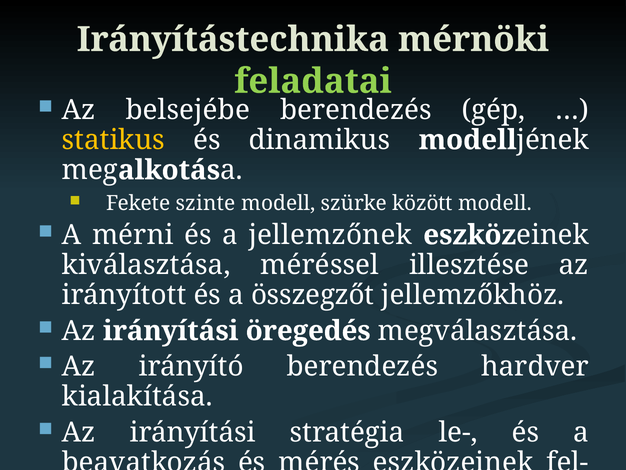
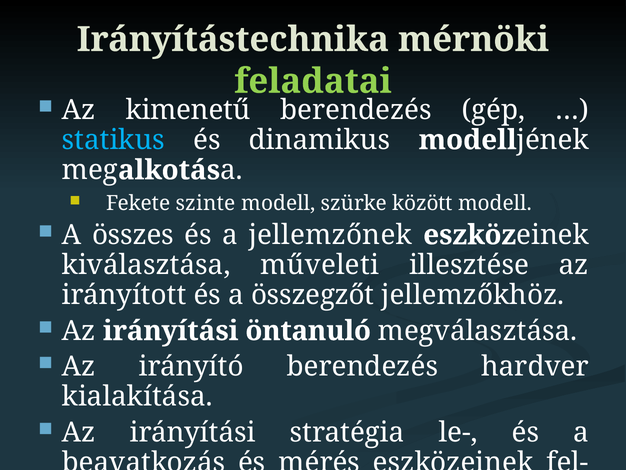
belsejébe: belsejébe -> kimenetű (188, 110)
statikus colour: yellow -> light blue (113, 140)
mérni: mérni -> összes (133, 235)
méréssel: méréssel -> műveleti (320, 265)
öregedés: öregedés -> öntanuló (308, 331)
